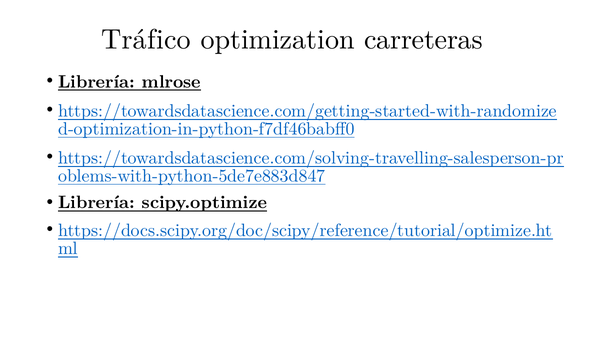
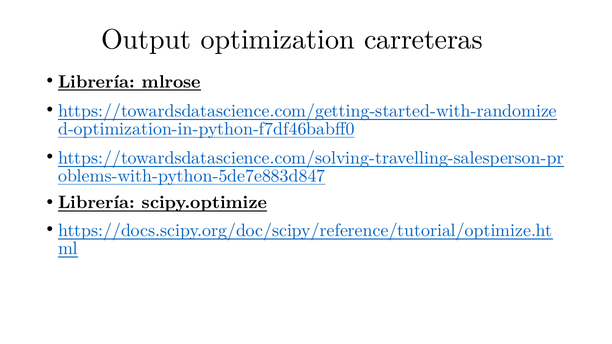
Tráfico: Tráfico -> Output (146, 39)
